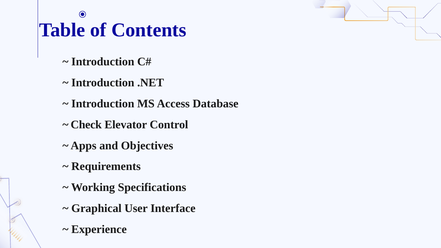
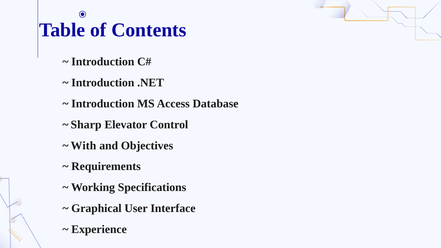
Check: Check -> Sharp (86, 125)
Apps: Apps -> With (83, 146)
